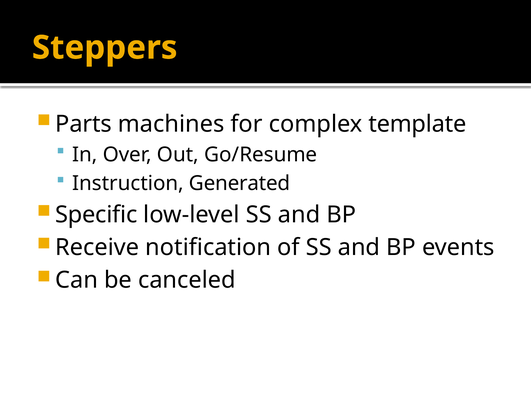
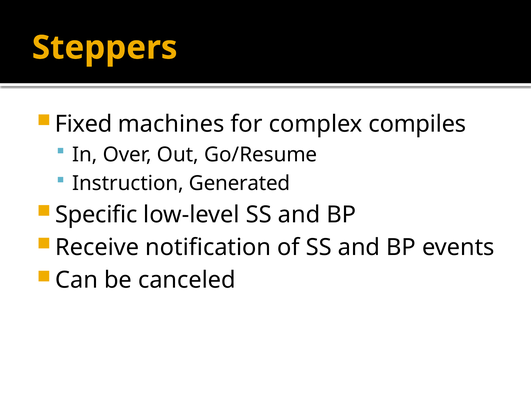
Parts: Parts -> Fixed (84, 124)
template: template -> compiles (417, 124)
